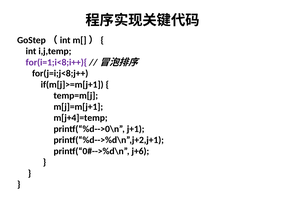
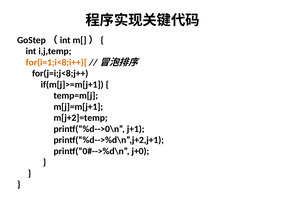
for(i=1;i<8;i++){ colour: purple -> orange (56, 63)
m[j+4]=temp: m[j+4]=temp -> m[j+2]=temp (81, 118)
j+6: j+6 -> j+0 (140, 152)
